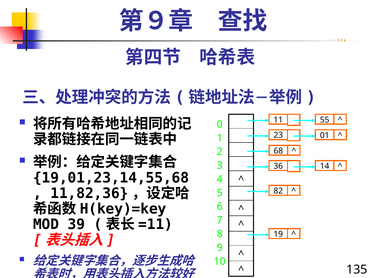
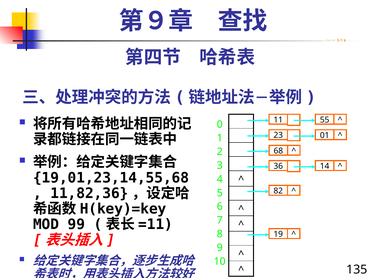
39: 39 -> 99 (76, 225)
